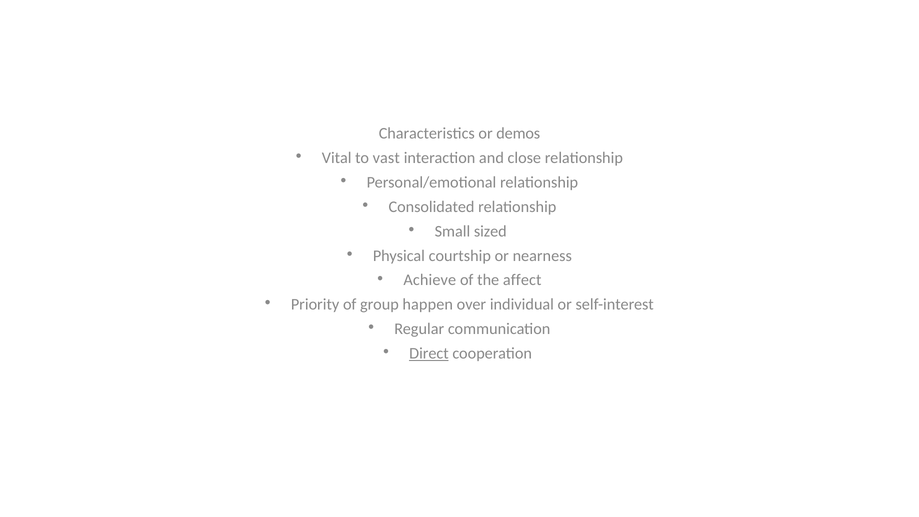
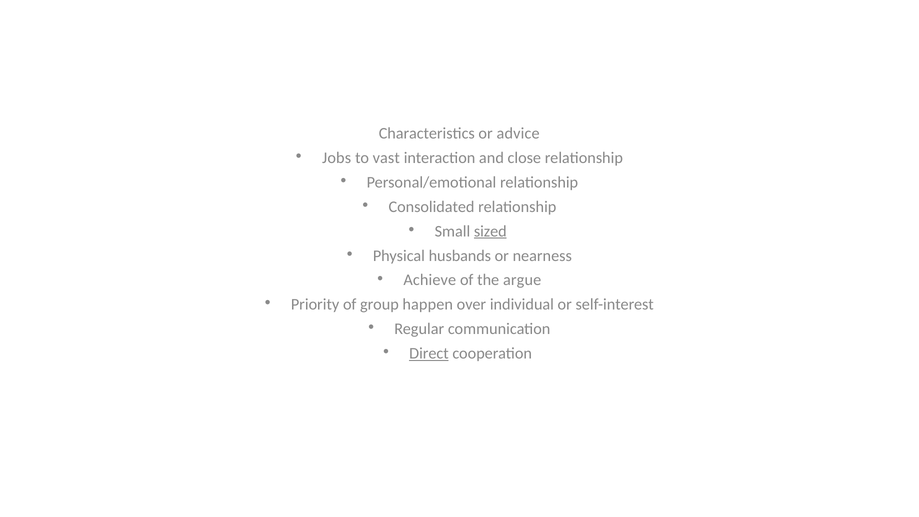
demos: demos -> advice (518, 134)
Vital: Vital -> Jobs (337, 158)
sized underline: none -> present (490, 231)
courtship: courtship -> husbands (460, 256)
affect: affect -> argue (522, 280)
